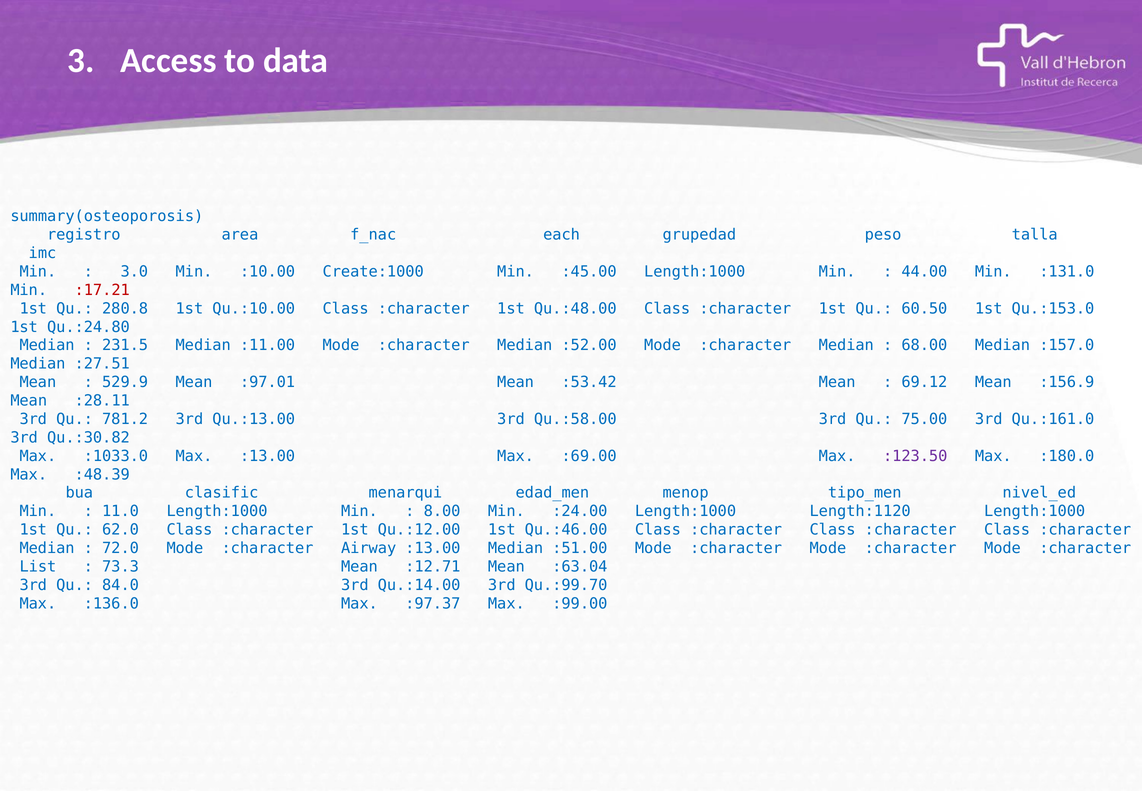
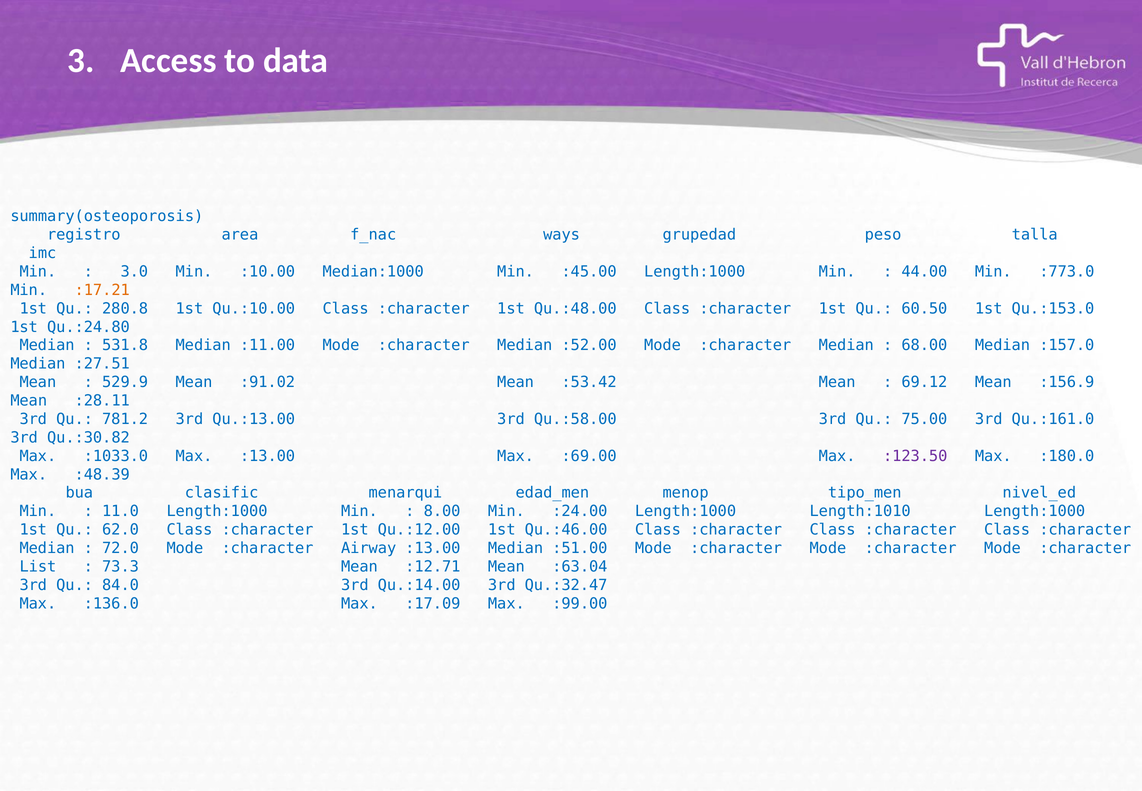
each: each -> ways (562, 235)
Create:1000: Create:1000 -> Median:1000 (373, 272)
:131.0: :131.0 -> :773.0 (1067, 272)
:17.21 colour: red -> orange (102, 290)
231.5: 231.5 -> 531.8 (125, 345)
:97.01: :97.01 -> :91.02 (268, 382)
Length:1120: Length:1120 -> Length:1010 (860, 511)
Qu.:99.70: Qu.:99.70 -> Qu.:32.47 (566, 585)
:97.37: :97.37 -> :17.09 (433, 603)
